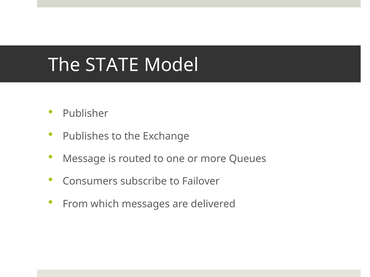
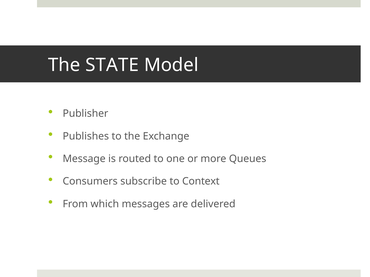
Failover: Failover -> Context (201, 182)
